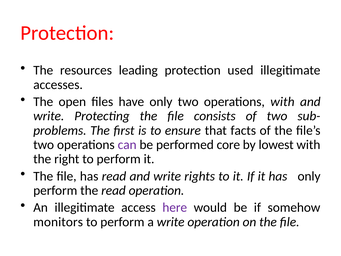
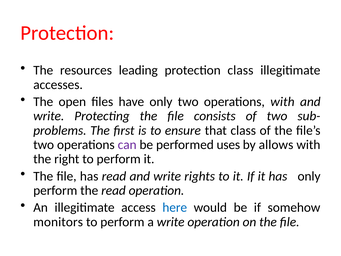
protection used: used -> class (240, 70)
that facts: facts -> class (243, 130)
core: core -> uses (228, 145)
lowest: lowest -> allows (276, 145)
here colour: purple -> blue (175, 207)
